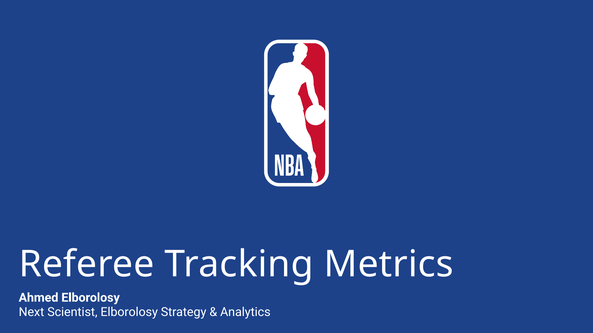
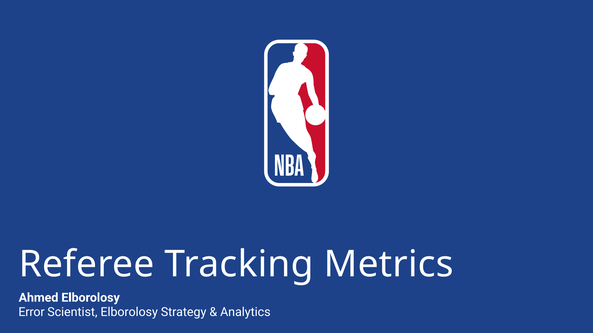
Next: Next -> Error (32, 313)
